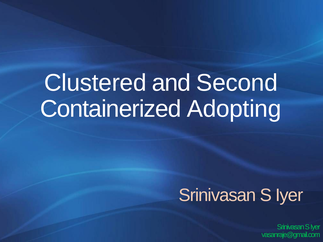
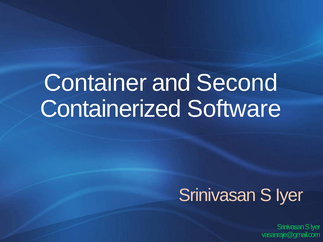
Clustered: Clustered -> Container (95, 83)
Adopting: Adopting -> Software (234, 109)
